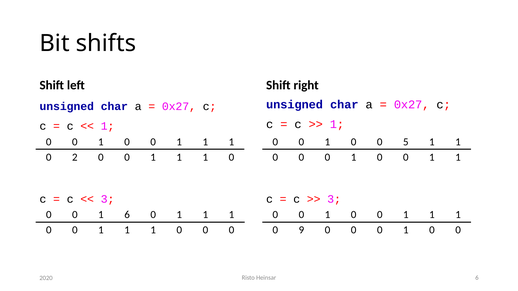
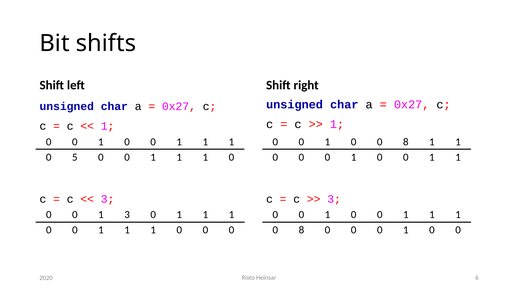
0 0 5: 5 -> 8 (406, 142)
2: 2 -> 5 (75, 157)
1 6: 6 -> 3 (127, 215)
9: 9 -> 8 (301, 230)
